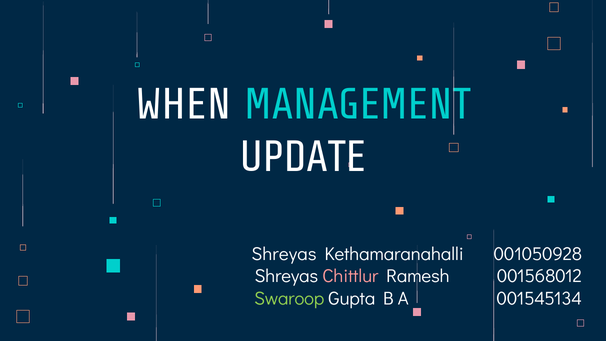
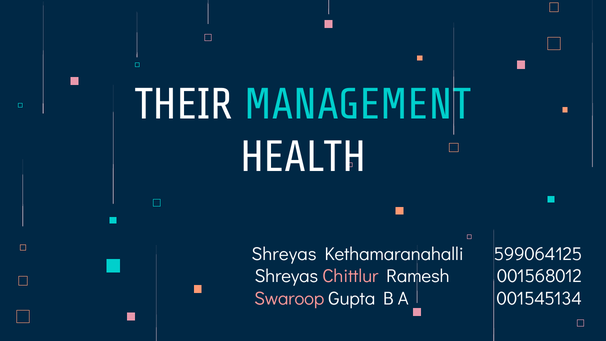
WHEN: WHEN -> THEIR (184, 104)
UPDATE: UPDATE -> HEALTH (303, 157)
001050928: 001050928 -> 599064125 (538, 254)
Swaroop colour: light green -> pink (289, 298)
